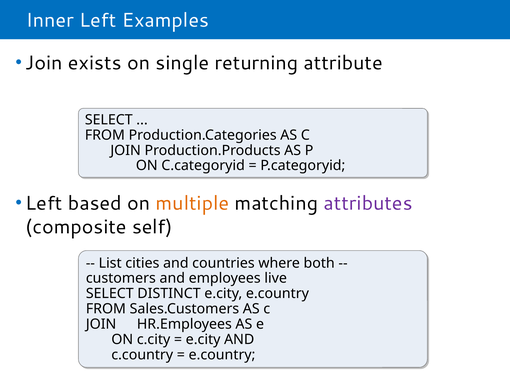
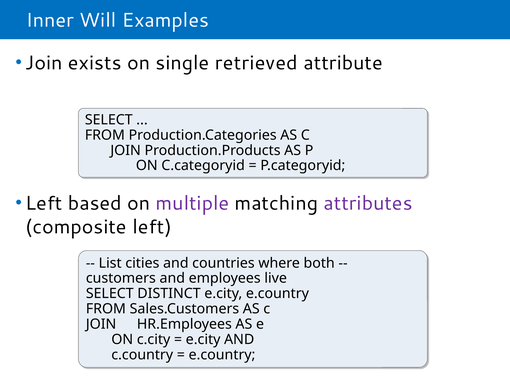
Inner Left: Left -> Will (98, 20)
returning: returning -> retrieved (256, 63)
multiple colour: orange -> purple (192, 204)
composite self: self -> left (152, 227)
